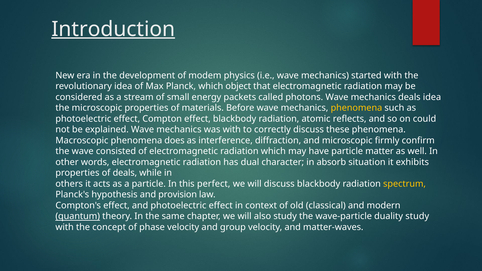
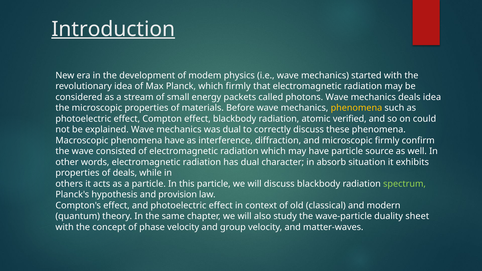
which object: object -> firmly (238, 86)
reflects: reflects -> verified (350, 119)
was with: with -> dual (232, 130)
phenomena does: does -> have (174, 141)
matter: matter -> source (379, 151)
this perfect: perfect -> particle (214, 184)
spectrum colour: yellow -> light green (405, 184)
quantum underline: present -> none (78, 216)
duality study: study -> sheet (417, 216)
